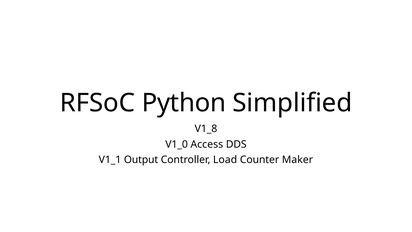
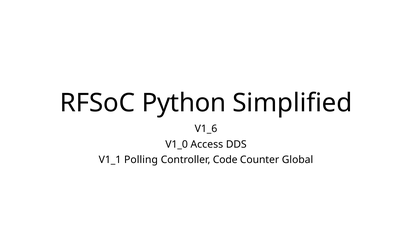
V1_8: V1_8 -> V1_6 (206, 129)
Output: Output -> Polling (141, 160)
Load: Load -> Code (225, 160)
Maker: Maker -> Global (298, 160)
